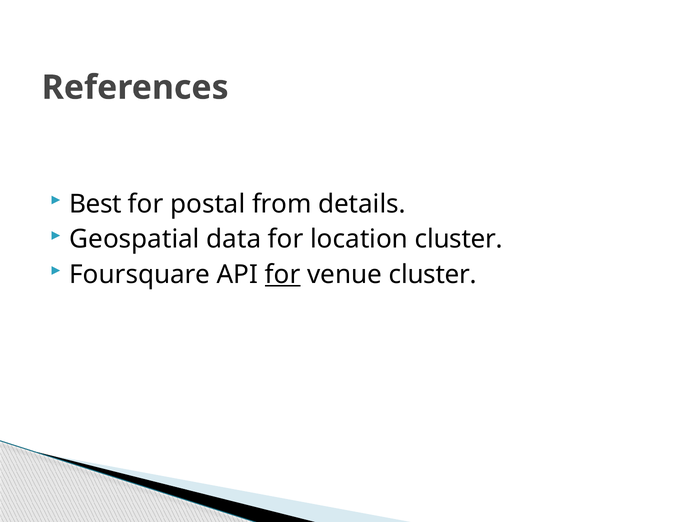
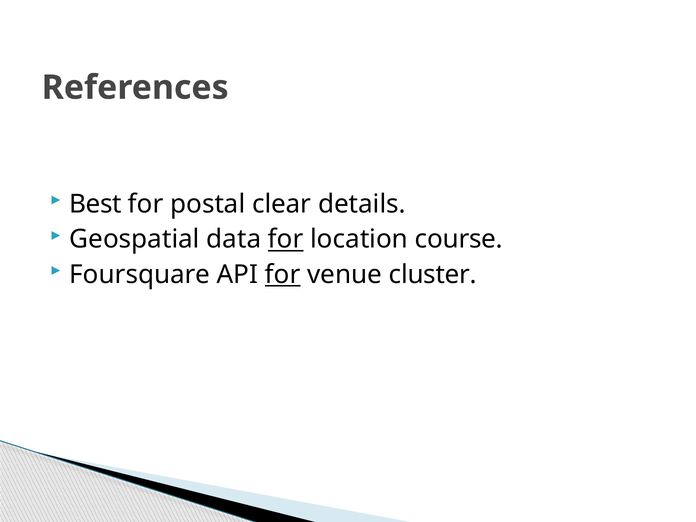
from: from -> clear (282, 204)
for underline: none -> present (286, 239)
location cluster: cluster -> course (459, 239)
